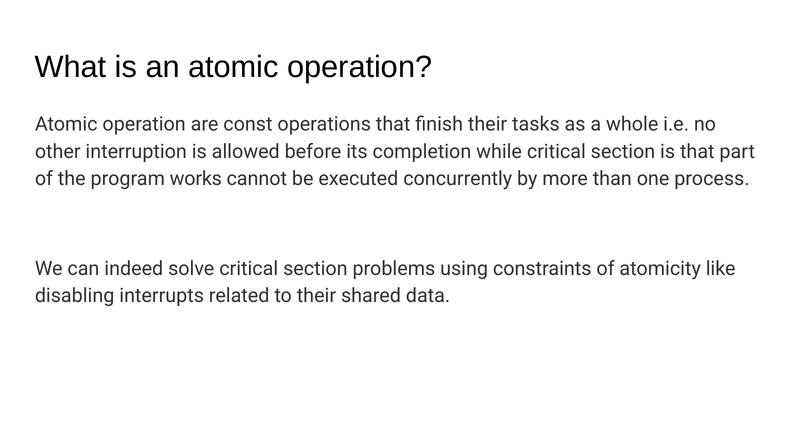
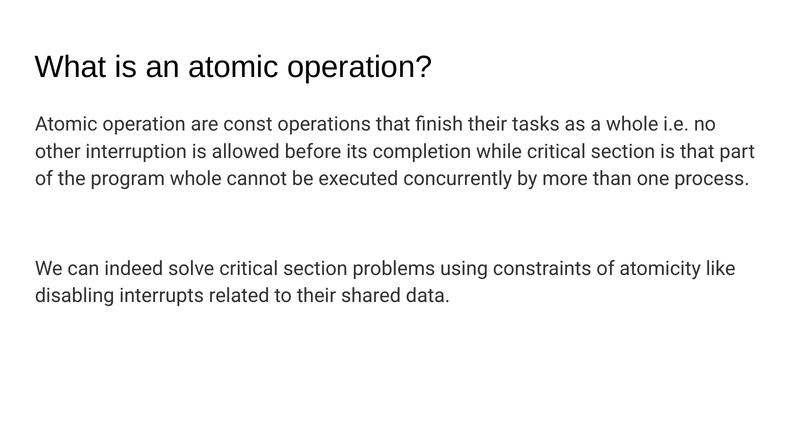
program works: works -> whole (196, 179)
